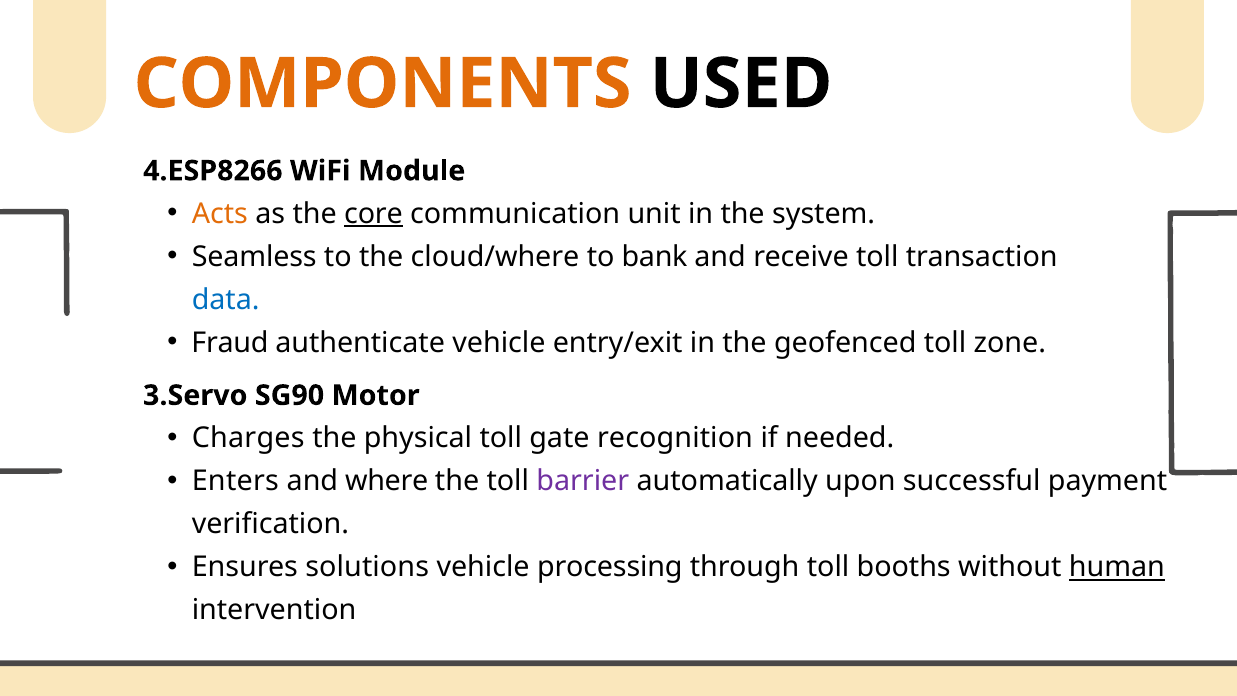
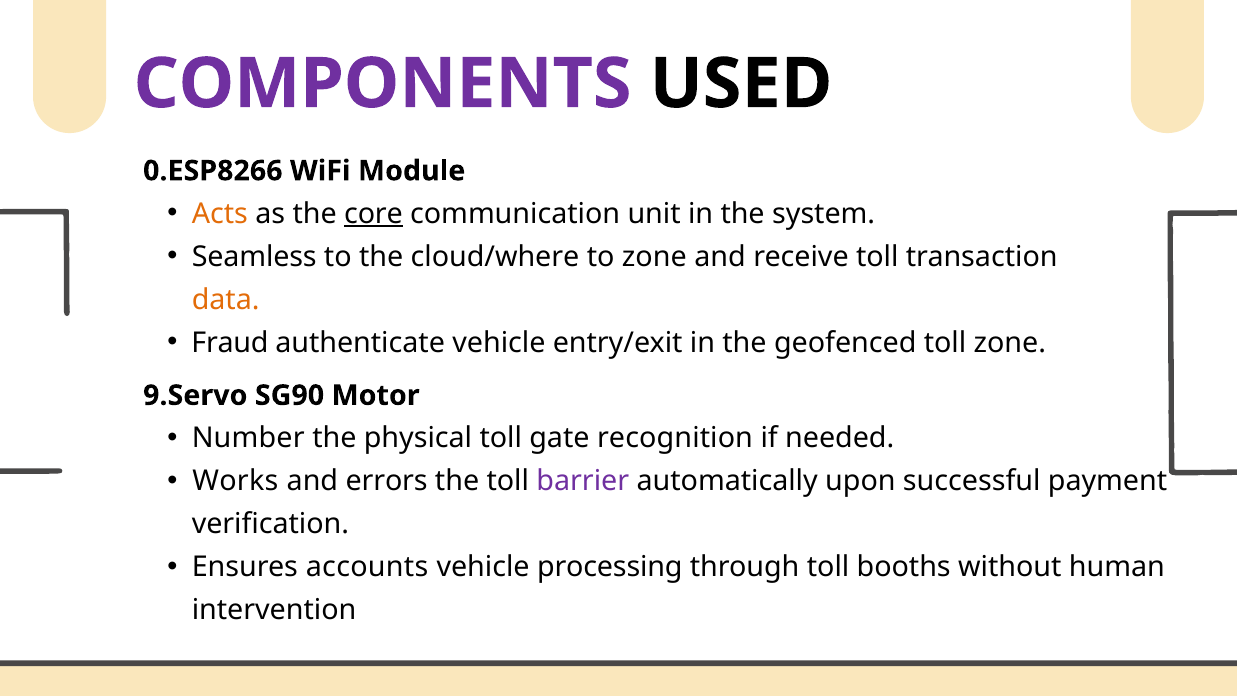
COMPONENTS colour: orange -> purple (383, 84)
4.ESP8266: 4.ESP8266 -> 0.ESP8266 (213, 171)
to bank: bank -> zone (654, 257)
data colour: blue -> orange (226, 300)
3.Servo: 3.Servo -> 9.Servo (195, 395)
Charges: Charges -> Number (248, 438)
Enters: Enters -> Works (235, 481)
where: where -> errors (387, 481)
solutions: solutions -> accounts (367, 567)
human underline: present -> none (1117, 567)
